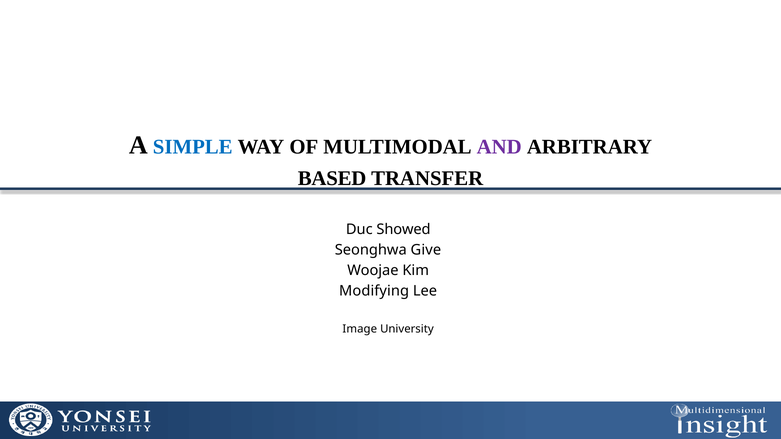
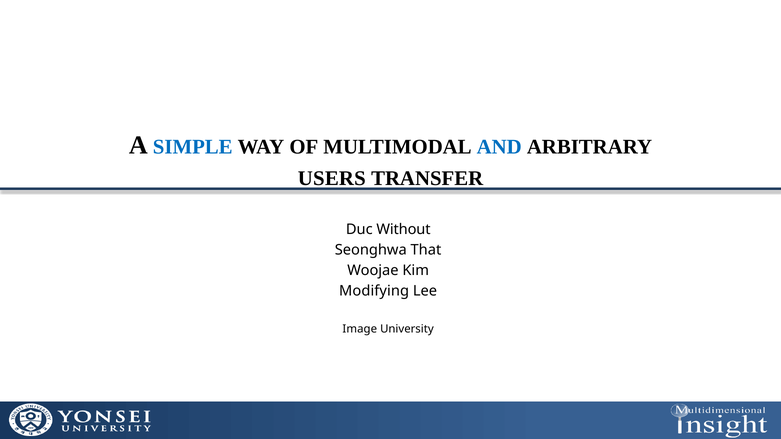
AND colour: purple -> blue (499, 147)
BASED: BASED -> USERS (332, 178)
Showed: Showed -> Without (404, 230)
Give: Give -> That (426, 250)
